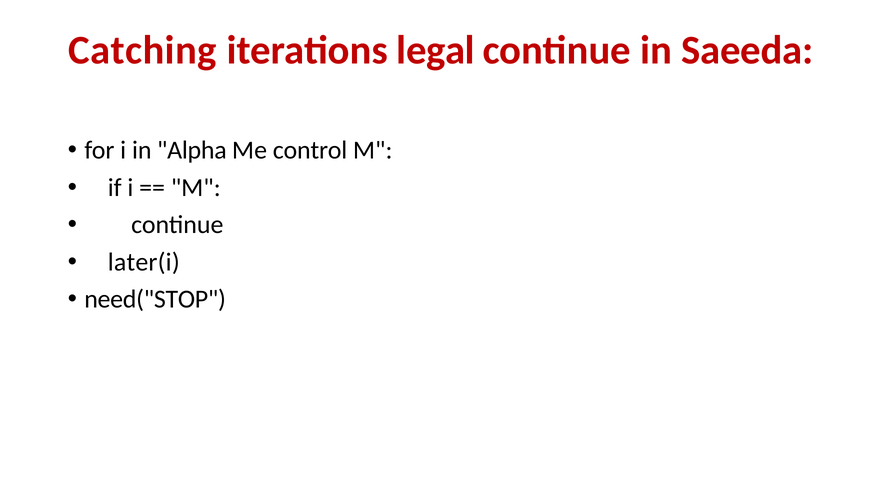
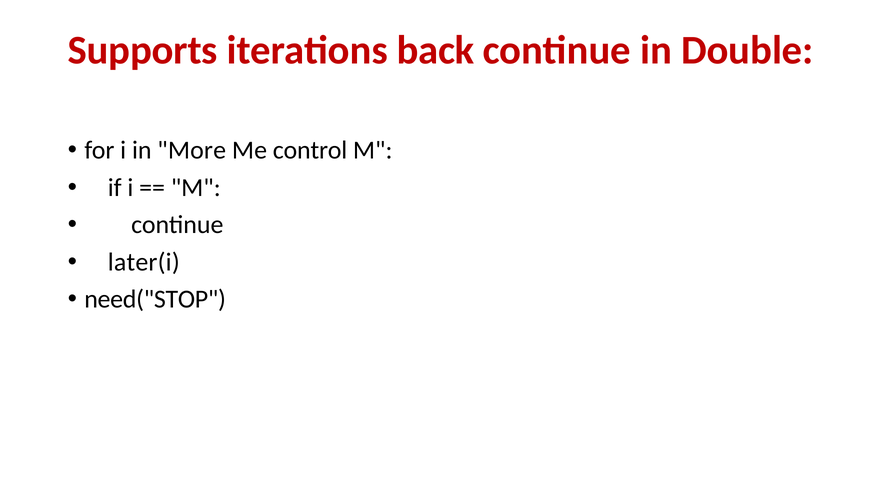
Catching: Catching -> Supports (143, 50)
legal: legal -> back (436, 50)
Saeeda: Saeeda -> Double (747, 50)
Alpha: Alpha -> More (192, 150)
